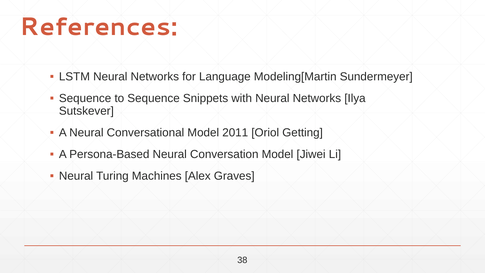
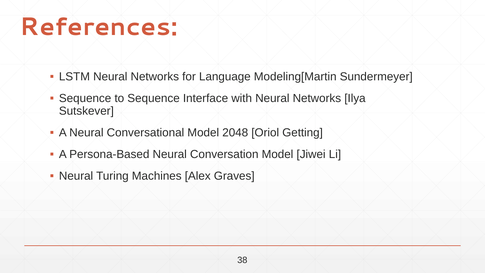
Snippets: Snippets -> Interface (206, 98)
2011: 2011 -> 2048 (235, 133)
